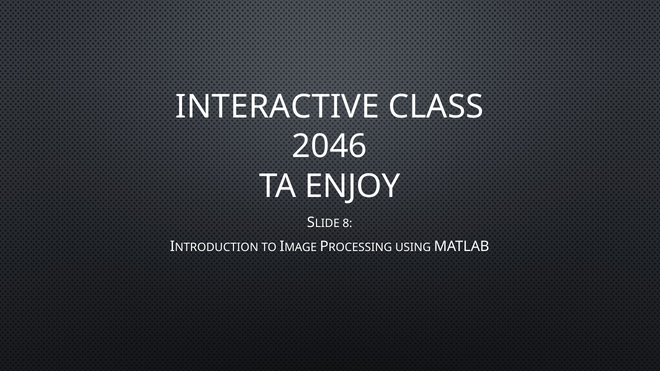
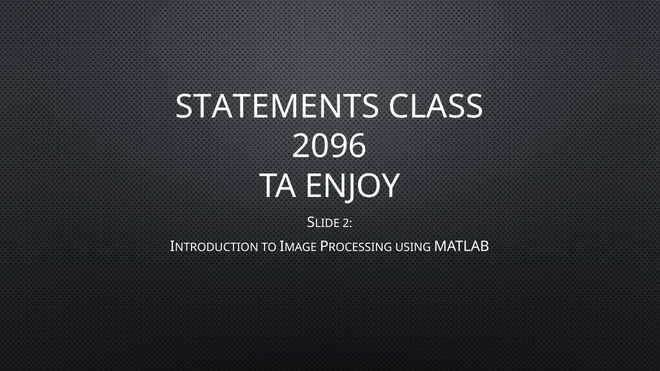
INTERACTIVE: INTERACTIVE -> STATEMENTS (277, 107)
2046: 2046 -> 2096 (330, 147)
8: 8 -> 2 (347, 223)
